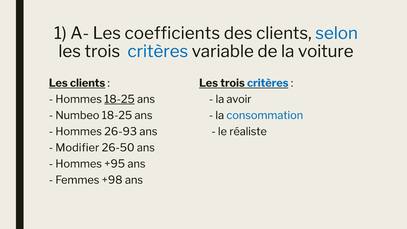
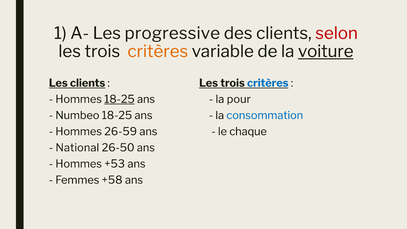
coefficients: coefficients -> progressive (172, 33)
selon colour: blue -> red (337, 33)
critères colour: blue -> orange (158, 51)
voiture underline: none -> present (326, 51)
avoir: avoir -> pour (239, 99)
26-93: 26-93 -> 26-59 (121, 132)
réaliste: réaliste -> chaque (248, 132)
Modifier: Modifier -> National (77, 148)
+95: +95 -> +53 (115, 164)
+98: +98 -> +58 (112, 180)
